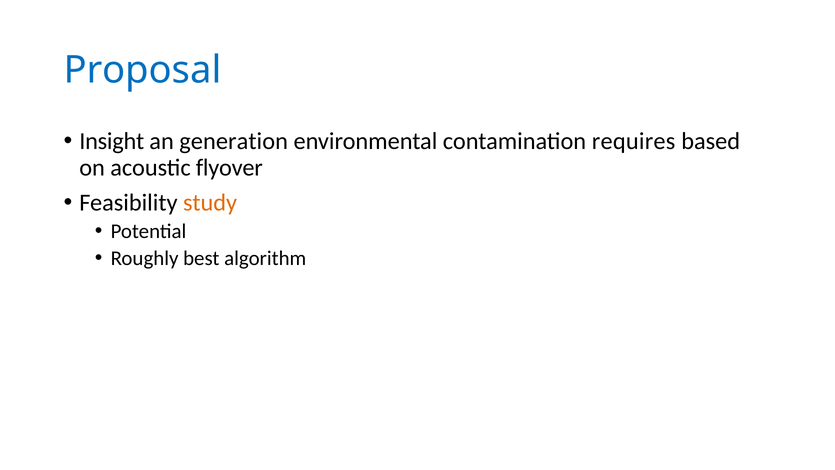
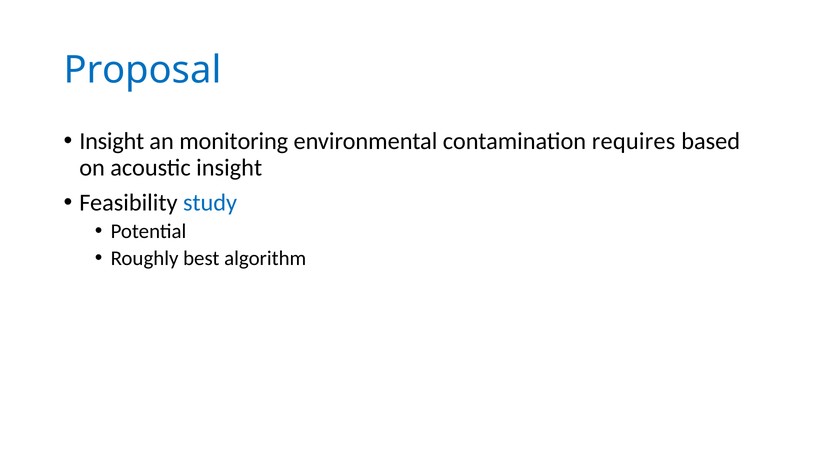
generation: generation -> monitoring (234, 141)
acoustic flyover: flyover -> insight (229, 167)
study colour: orange -> blue (210, 202)
